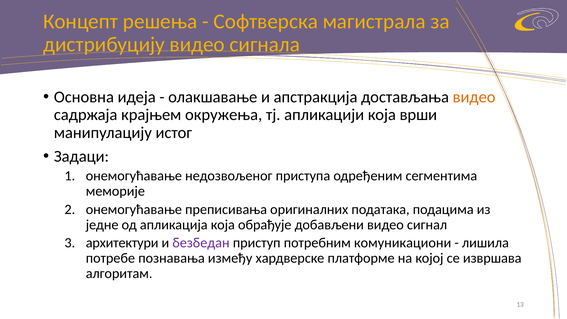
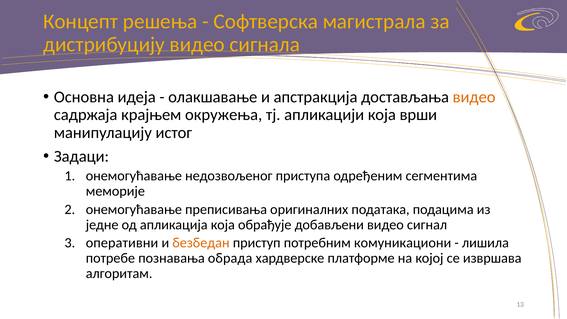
архитектури: архитектури -> оперативни (122, 243)
безбедан colour: purple -> orange (201, 243)
између: између -> обрада (230, 258)
